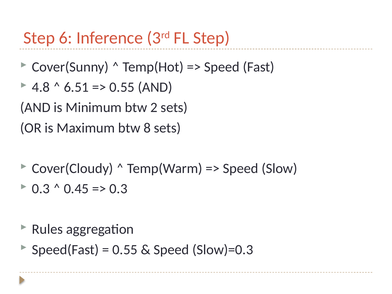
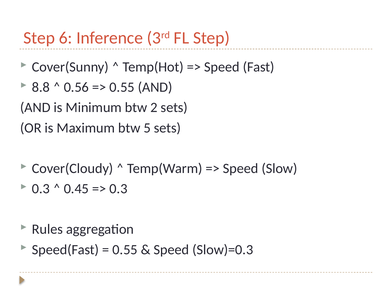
4.8: 4.8 -> 8.8 (41, 87)
6.51: 6.51 -> 0.56 (76, 87)
8: 8 -> 5 (147, 128)
